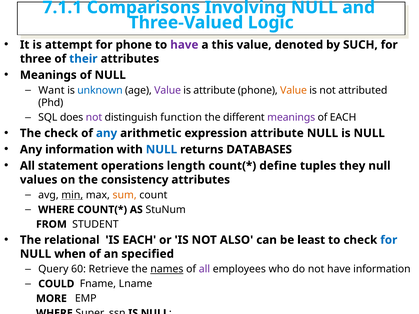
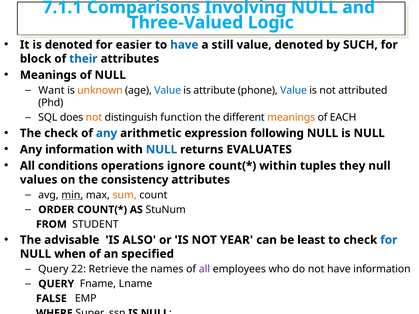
is attempt: attempt -> denoted (69, 45)
for phone: phone -> easier (134, 45)
have colour: purple -> blue (184, 45)
this: this -> still (222, 45)
three: three -> block (36, 59)
unknown colour: blue -> orange (100, 90)
Value colour: purple -> blue (168, 90)
Value colour: orange -> blue (294, 90)
not colour: purple -> orange (94, 118)
meanings colour: purple -> orange (291, 118)
expression attribute: attribute -> following (277, 133)
DATABASES: DATABASES -> EVALUATES (259, 150)
statement: statement -> conditions (68, 166)
length: length -> ignore (186, 166)
define: define -> within (278, 166)
WHERE: WHERE -> ORDER (56, 210)
relational: relational -> advisable (72, 240)
IS EACH: EACH -> ALSO (139, 240)
ALSO: ALSO -> YEAR (236, 240)
60: 60 -> 22 (79, 269)
names underline: present -> none (167, 269)
COULD: COULD -> QUERY (56, 284)
MORE: MORE -> FALSE (51, 299)
